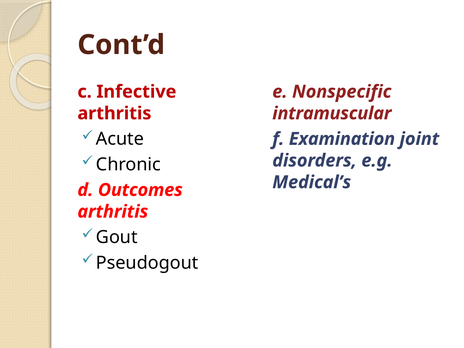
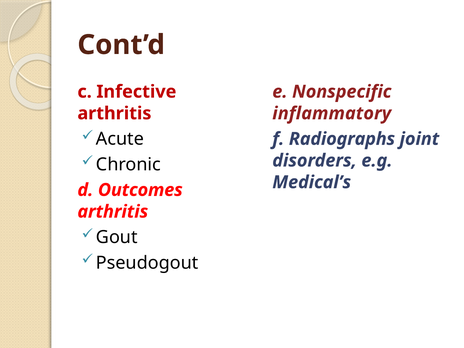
intramuscular: intramuscular -> inflammatory (332, 113)
Examination: Examination -> Radiographs (342, 139)
